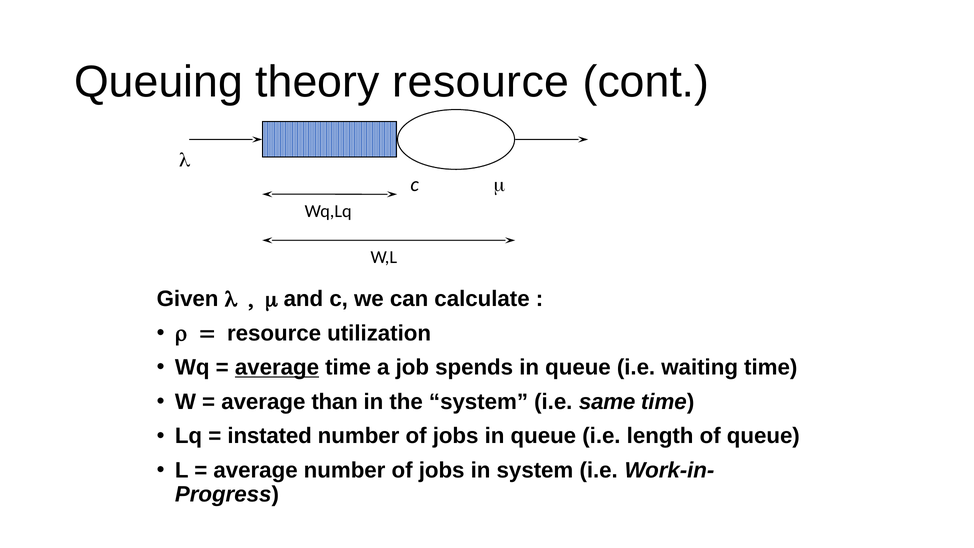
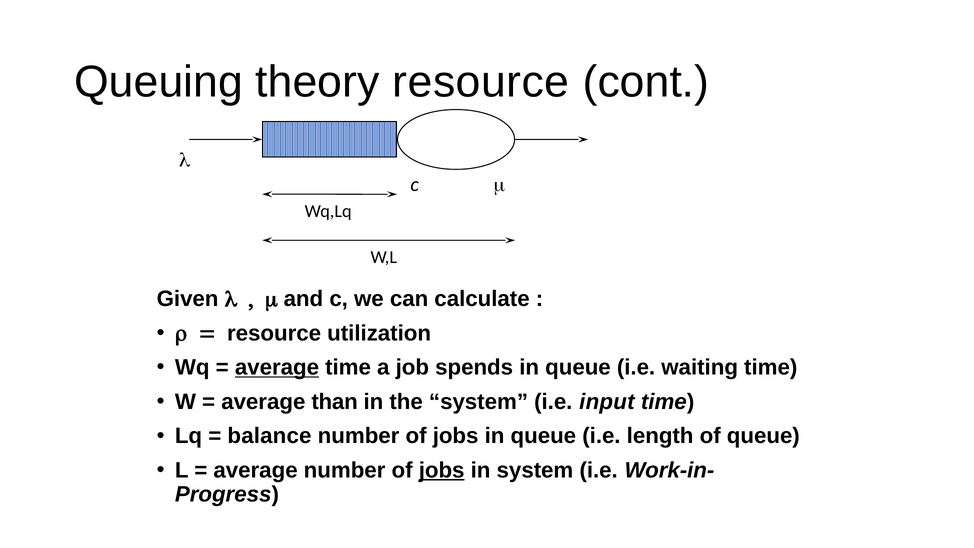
same: same -> input (607, 402)
instated: instated -> balance (269, 436)
jobs underline: none -> present (442, 470)
